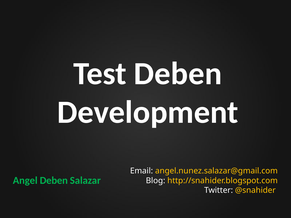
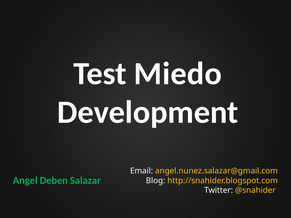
Test Deben: Deben -> Miedo (178, 74)
